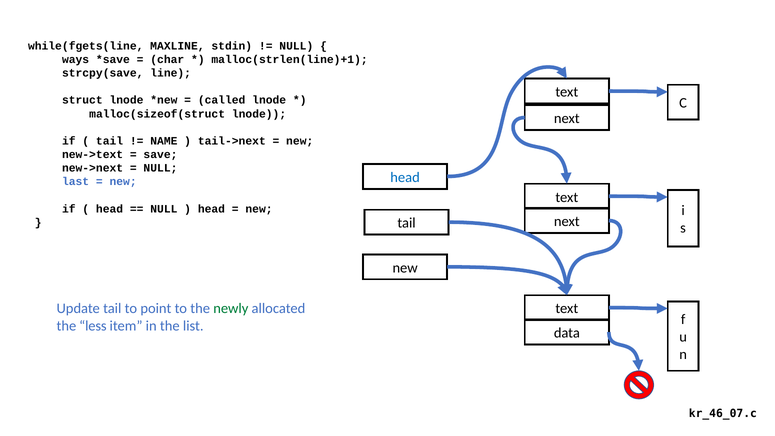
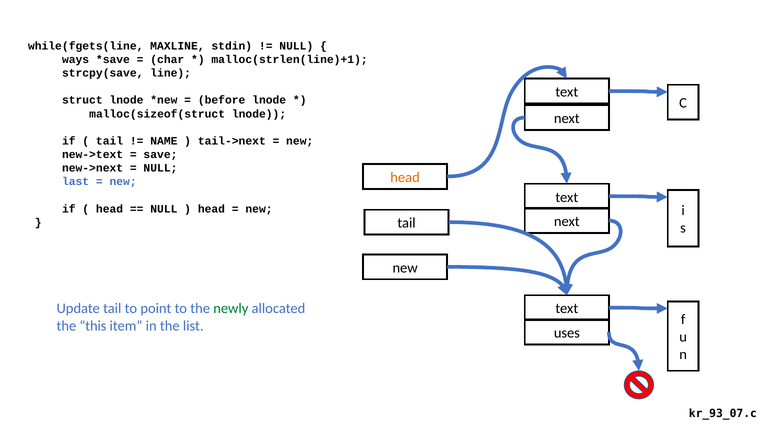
called: called -> before (222, 100)
head colour: blue -> orange (405, 177)
less: less -> this (93, 326)
data: data -> uses (567, 333)
kr_46_07.c: kr_46_07.c -> kr_93_07.c (723, 413)
